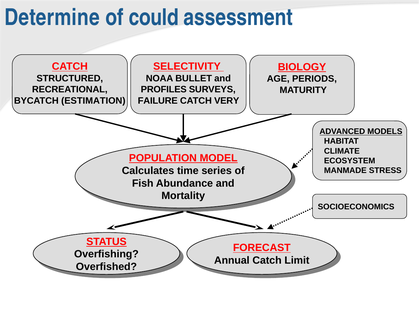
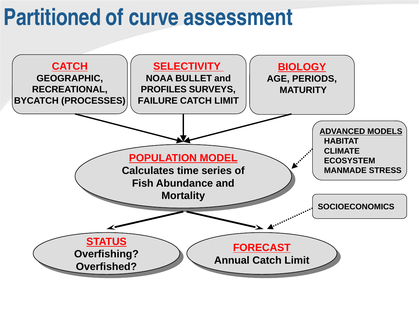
Determine: Determine -> Partitioned (52, 18)
could: could -> curve (154, 18)
STRUCTURED: STRUCTURED -> GEOGRAPHIC (70, 78)
ESTIMATION: ESTIMATION -> PROCESSES (93, 101)
VERY: VERY -> LIMIT (227, 101)
